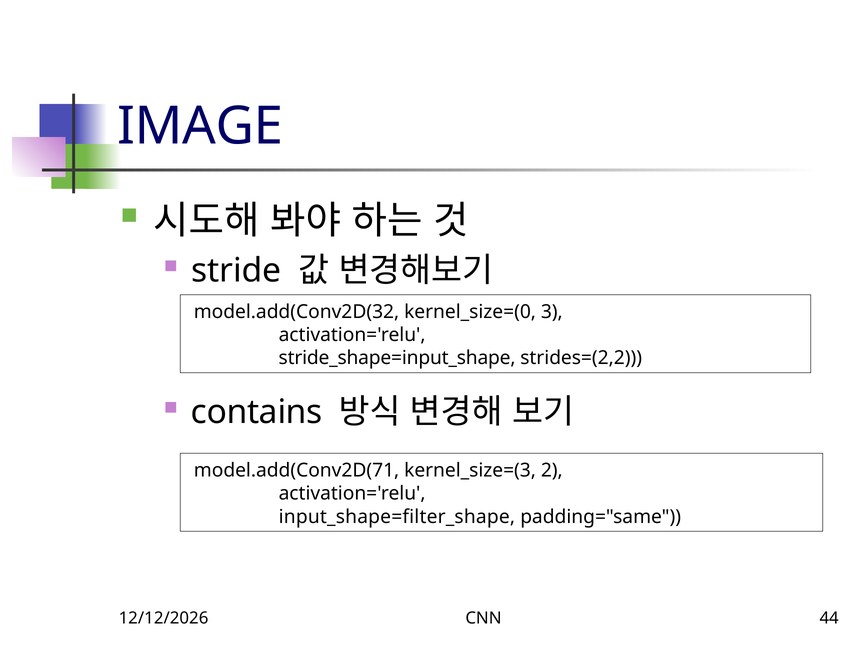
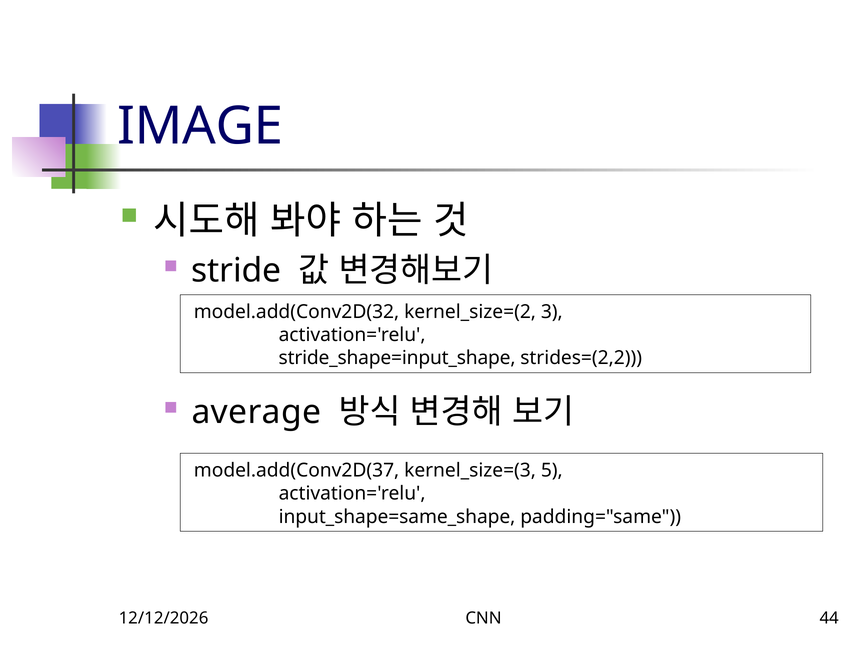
kernel_size=(0: kernel_size=(0 -> kernel_size=(2 (470, 312)
contains: contains -> average (256, 413)
model.add(Conv2D(71: model.add(Conv2D(71 -> model.add(Conv2D(37 (297, 471)
2: 2 -> 5 (552, 471)
input_shape=filter_shape: input_shape=filter_shape -> input_shape=same_shape (397, 517)
